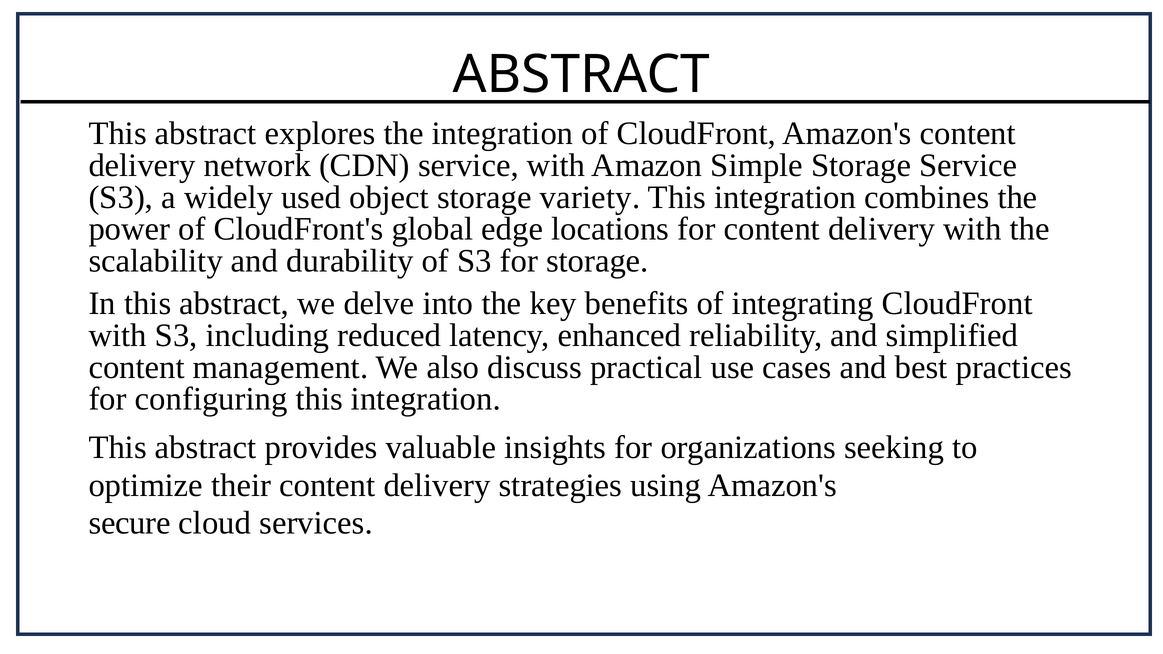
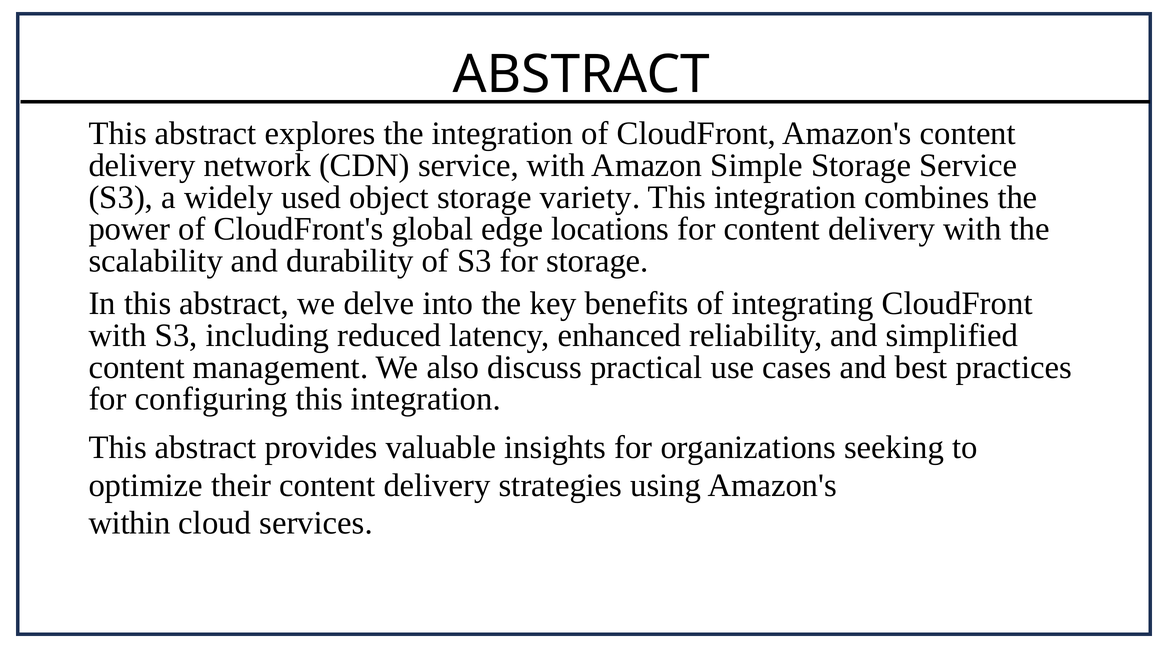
secure: secure -> within (130, 523)
